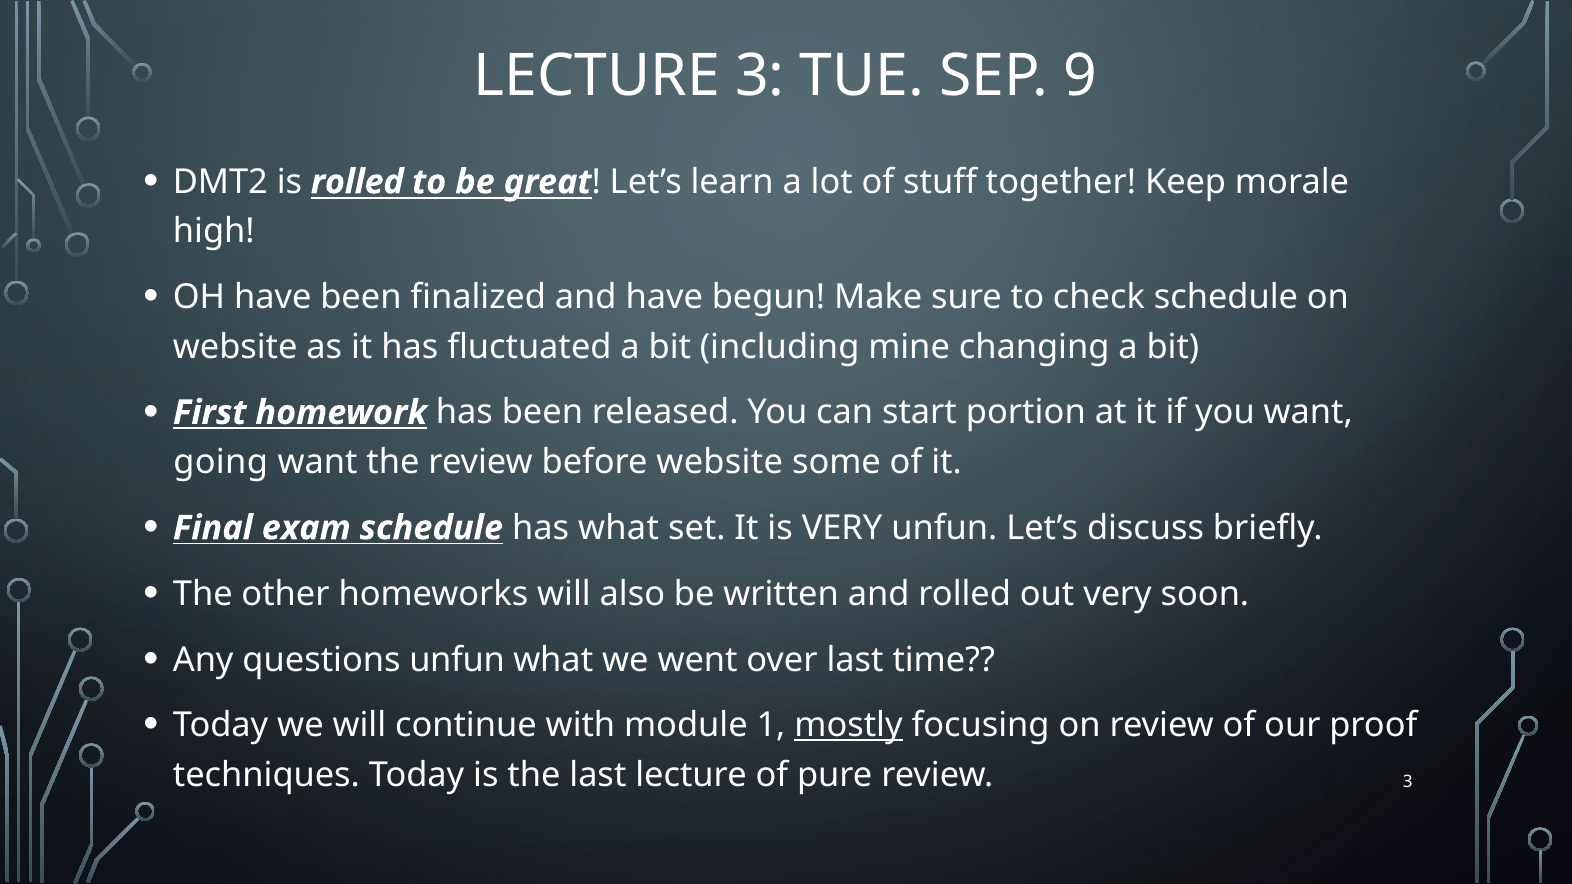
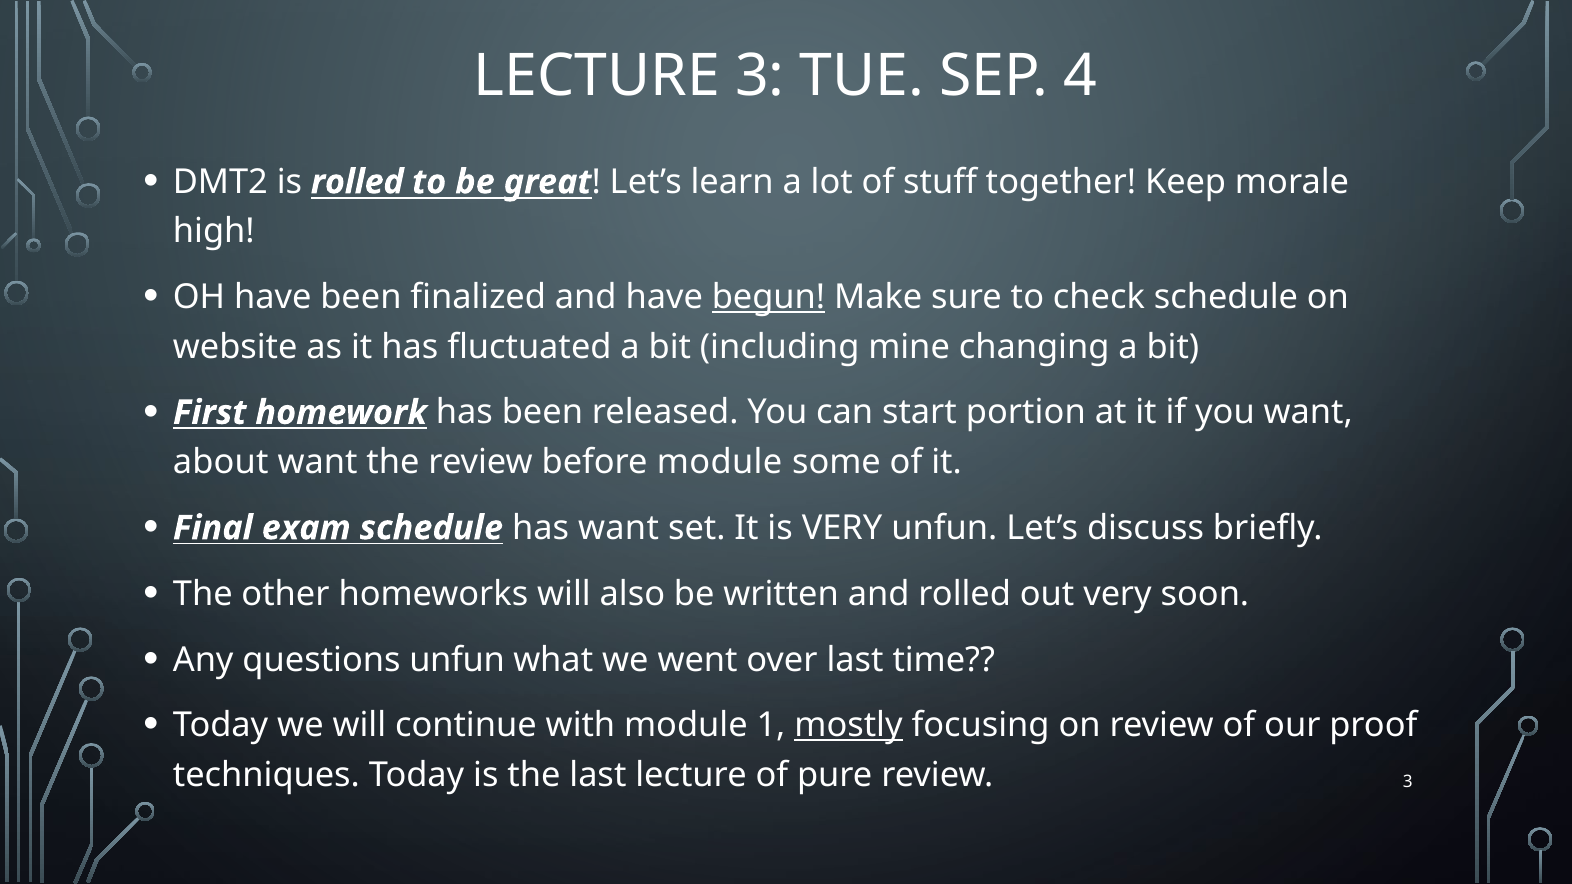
9: 9 -> 4 (1080, 76)
begun underline: none -> present (769, 297)
going: going -> about (221, 462)
before website: website -> module (720, 462)
has what: what -> want (619, 528)
